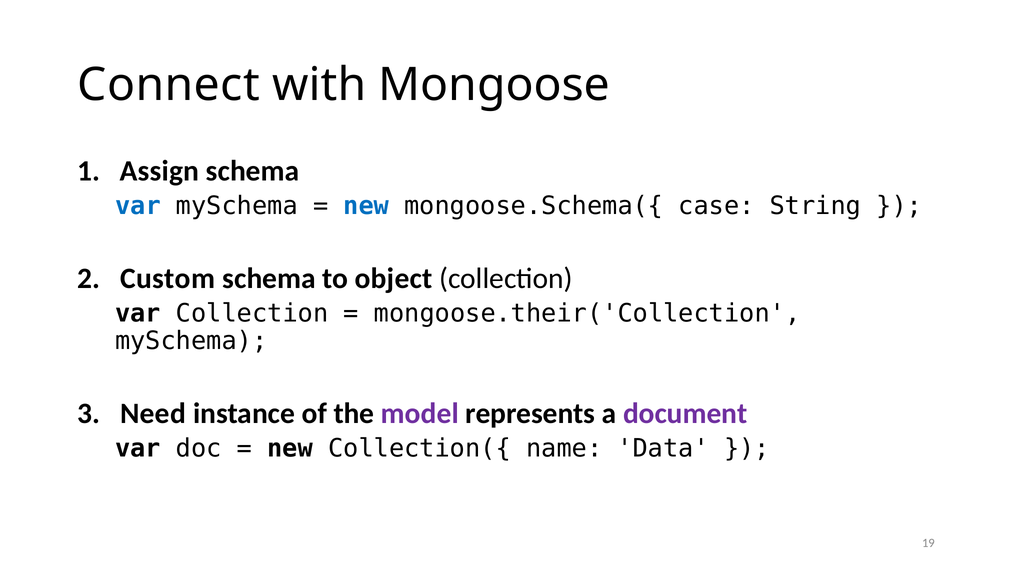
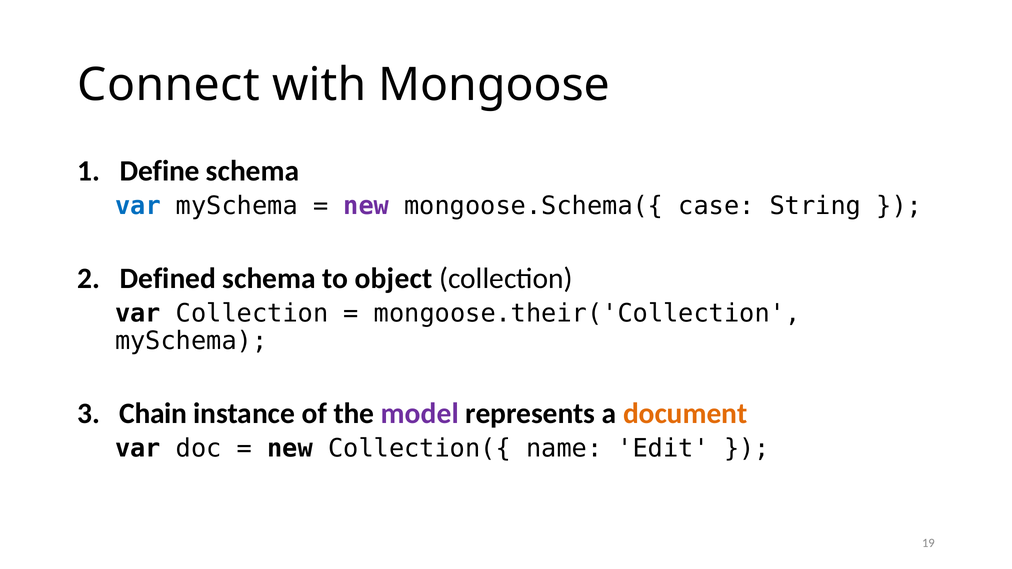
Assign: Assign -> Define (160, 171)
new colour: blue -> purple (366, 206)
Custom: Custom -> Defined (168, 279)
Need: Need -> Chain (153, 414)
document colour: purple -> orange (685, 414)
Data: Data -> Edit (663, 448)
